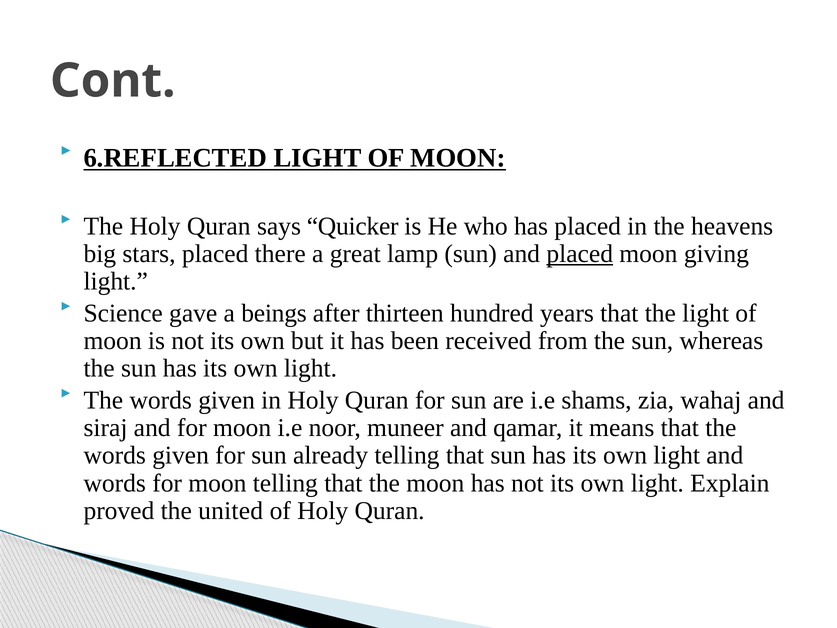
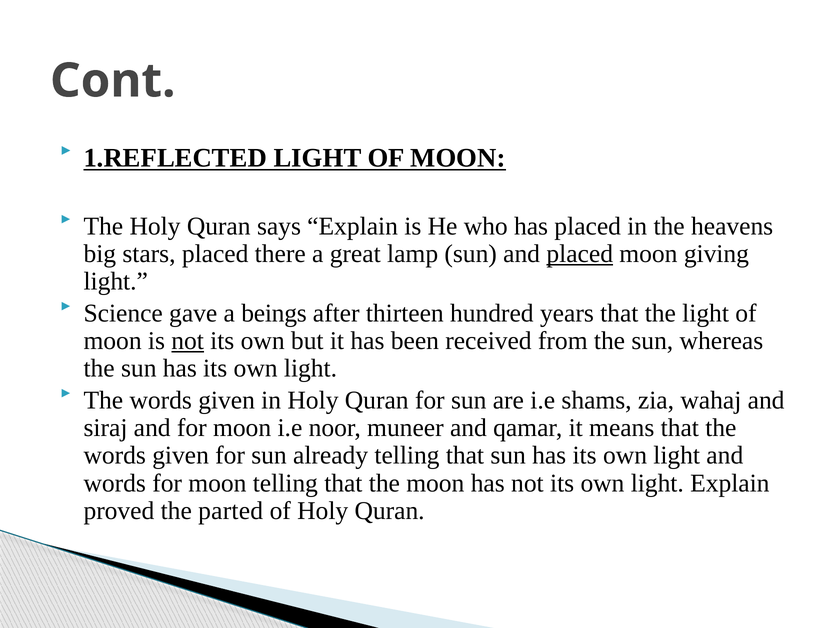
6.REFLECTED: 6.REFLECTED -> 1.REFLECTED (175, 158)
says Quicker: Quicker -> Explain (353, 226)
not underline: none -> present (188, 341)
united: united -> parted (231, 511)
